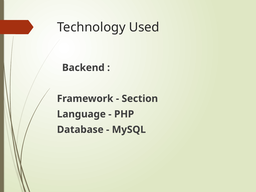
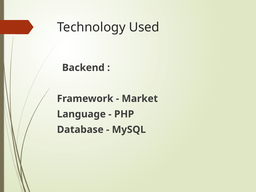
Section: Section -> Market (140, 99)
